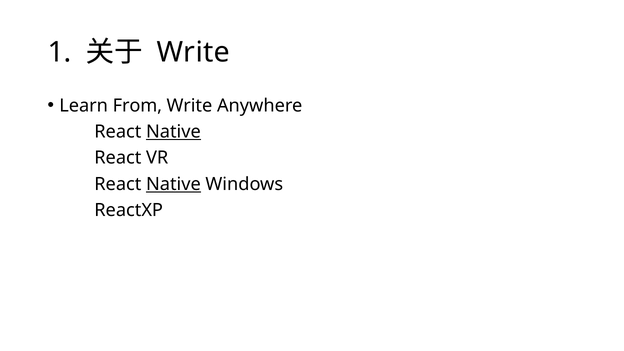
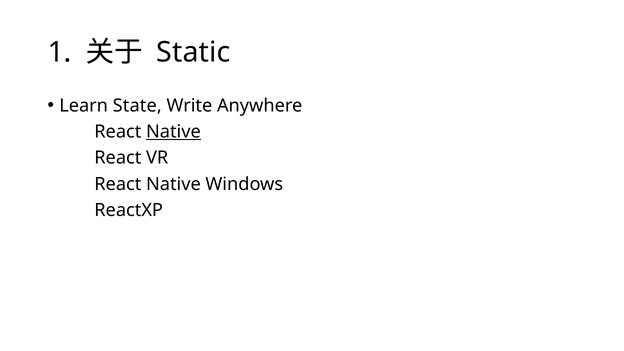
Write: Write -> Static (193, 52)
From: From -> State (137, 106)
Native underline: present -> none (173, 184)
